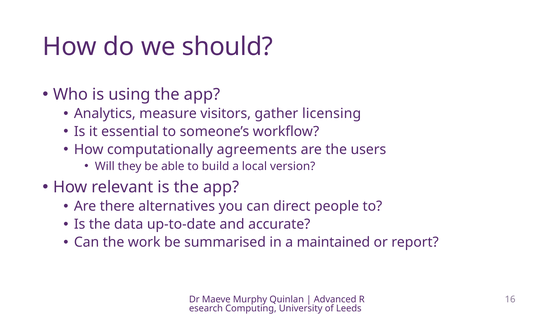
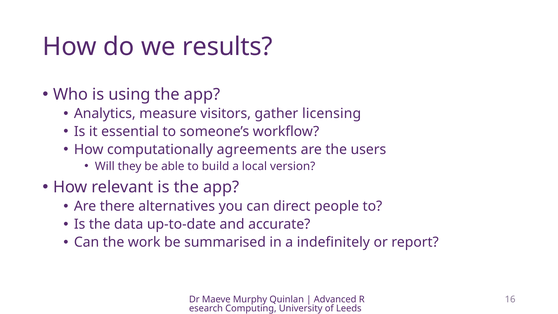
should: should -> results (227, 47)
maintained: maintained -> indefinitely (333, 242)
